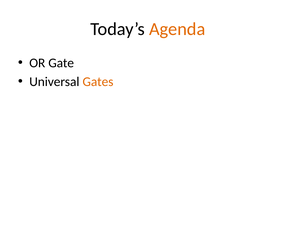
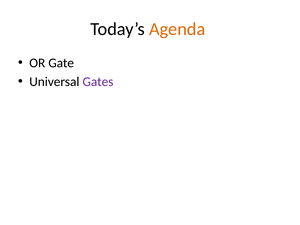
Gates colour: orange -> purple (98, 82)
